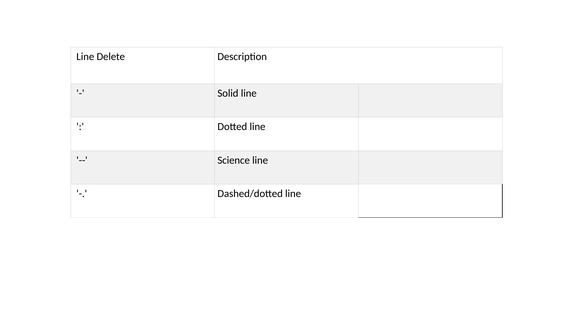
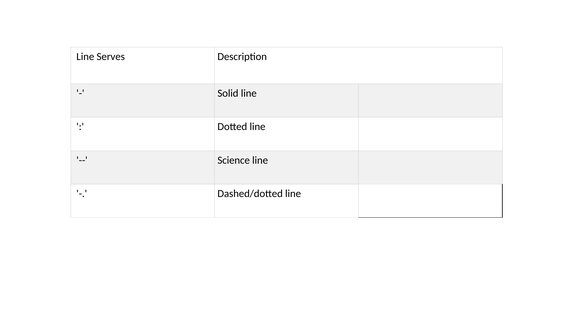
Delete: Delete -> Serves (111, 56)
